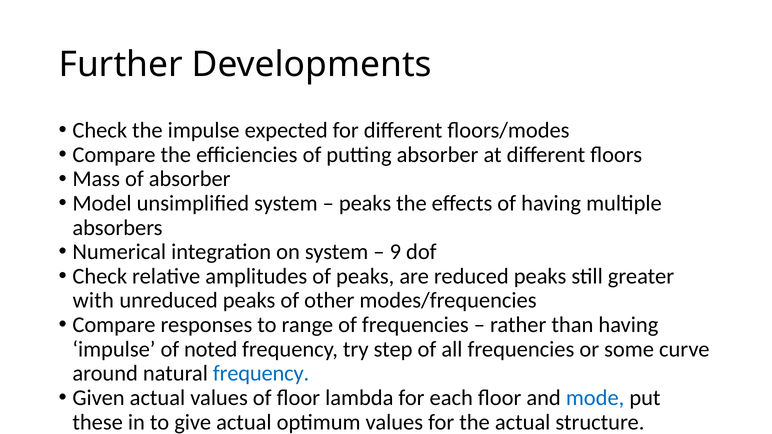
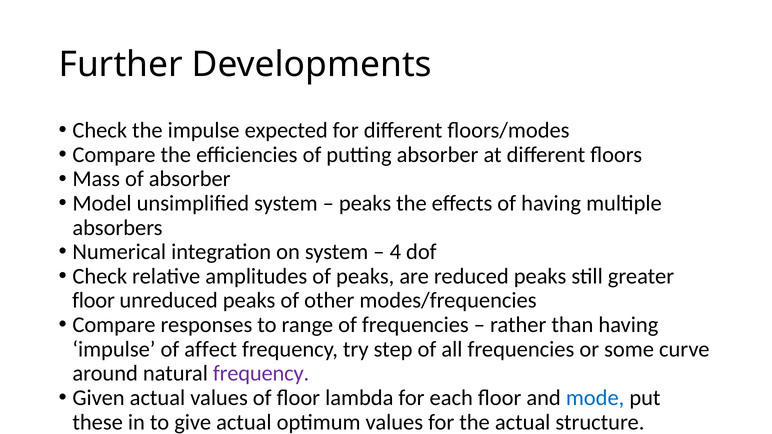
9: 9 -> 4 (395, 252)
with: with -> floor (93, 301)
noted: noted -> affect (211, 349)
frequency colour: blue -> purple (261, 374)
